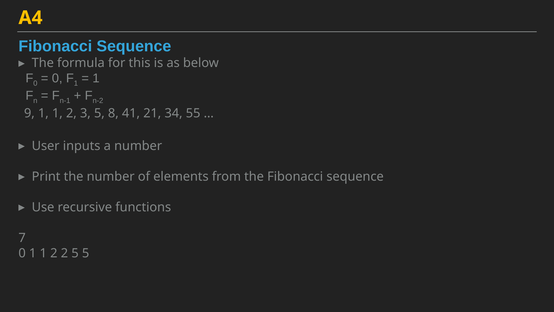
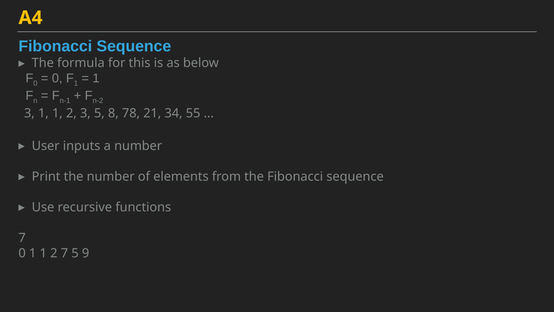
9: 9 -> 3 (29, 113)
41: 41 -> 78 (131, 113)
2 2: 2 -> 7 (64, 253)
5 5: 5 -> 9 (86, 253)
